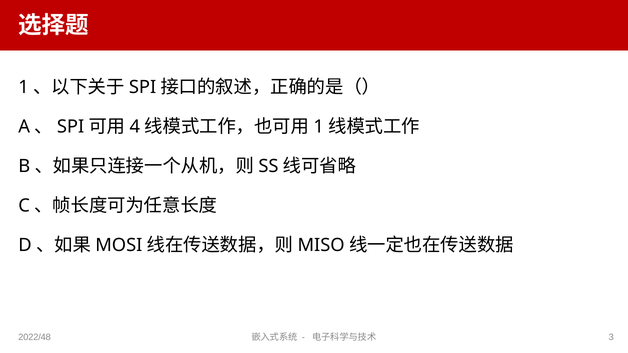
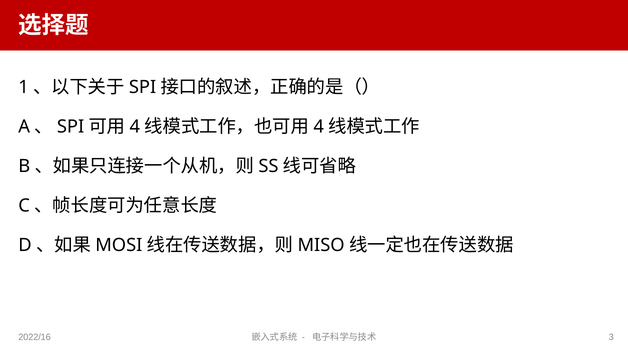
1: 1 -> 4 (319, 127)
2022/48: 2022/48 -> 2022/16 (35, 337)
